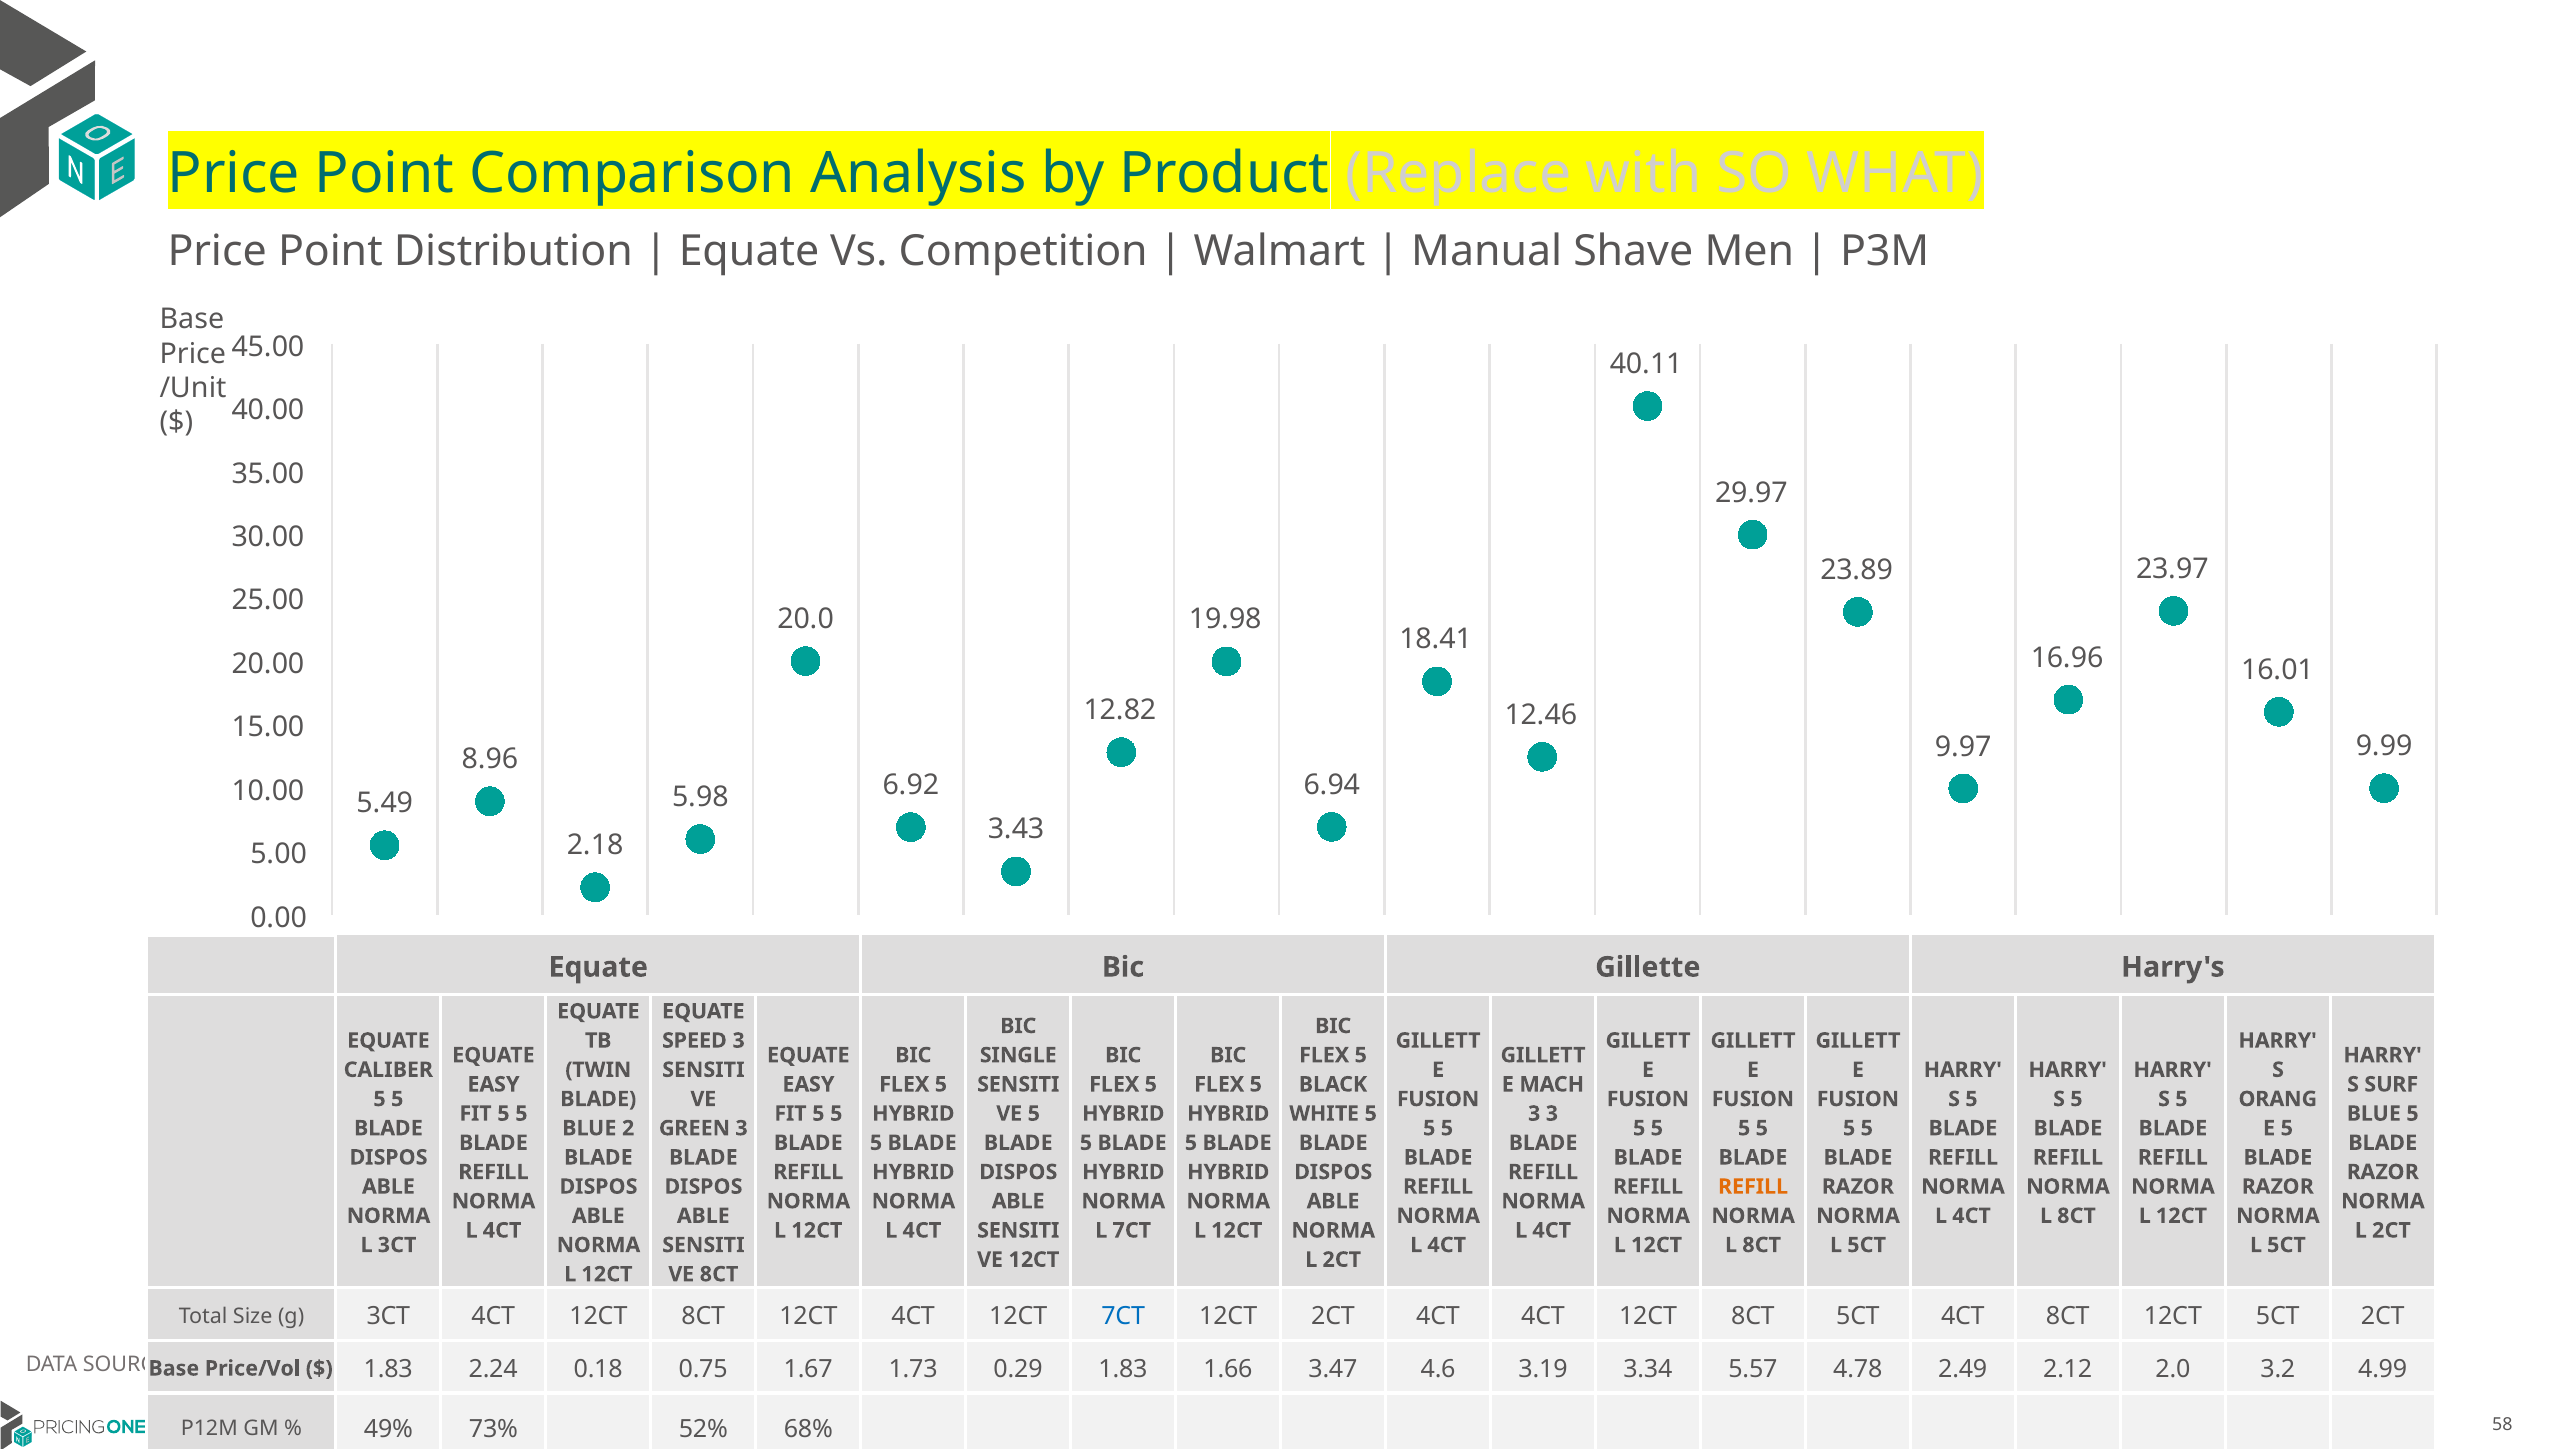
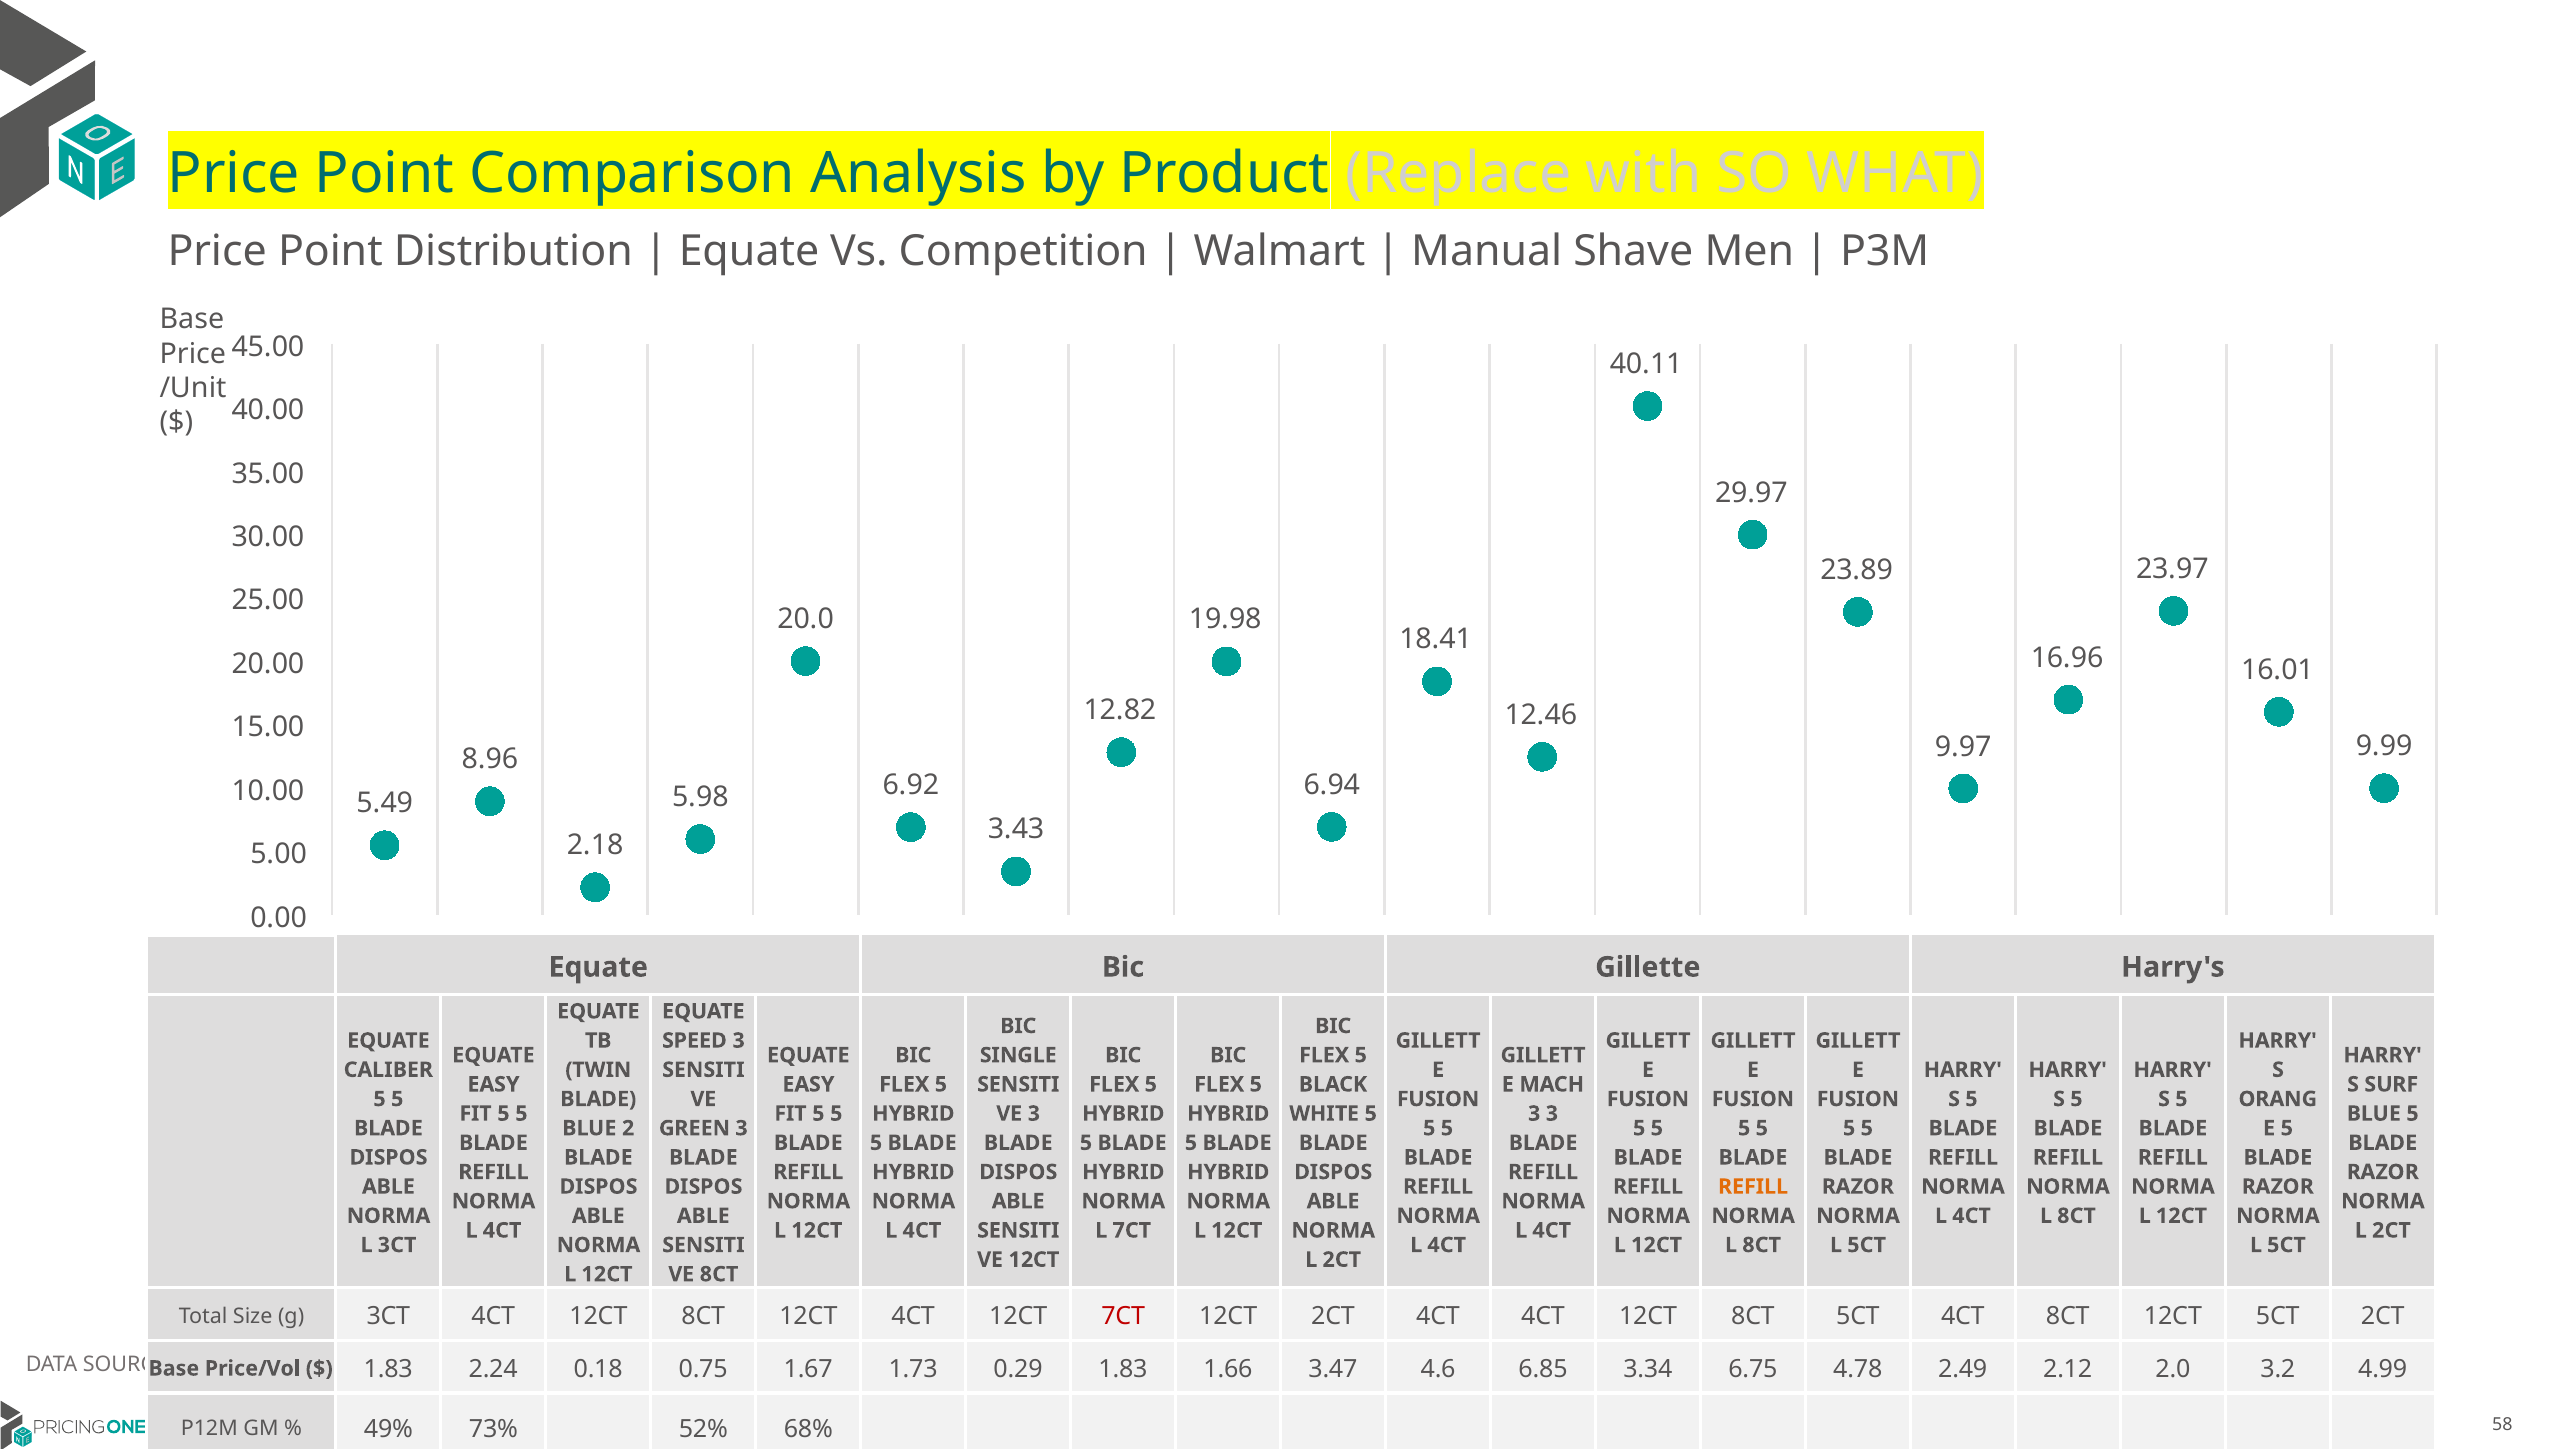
5: 5 -> 3 (1034, 1114)
7CT colour: blue -> red (1123, 1316)
3.19: 3.19 -> 6.85 (1543, 1369)
5.57: 5.57 -> 6.75 (1753, 1369)
